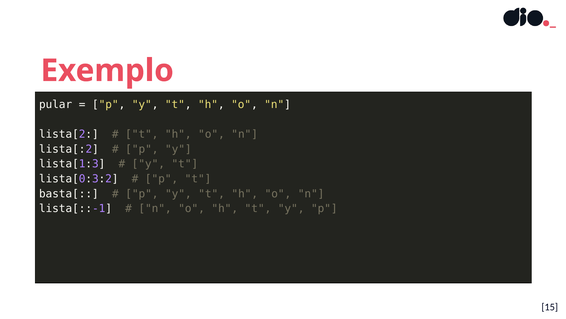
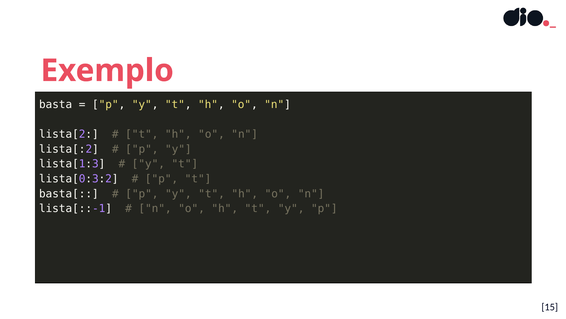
pular: pular -> basta (56, 104)
